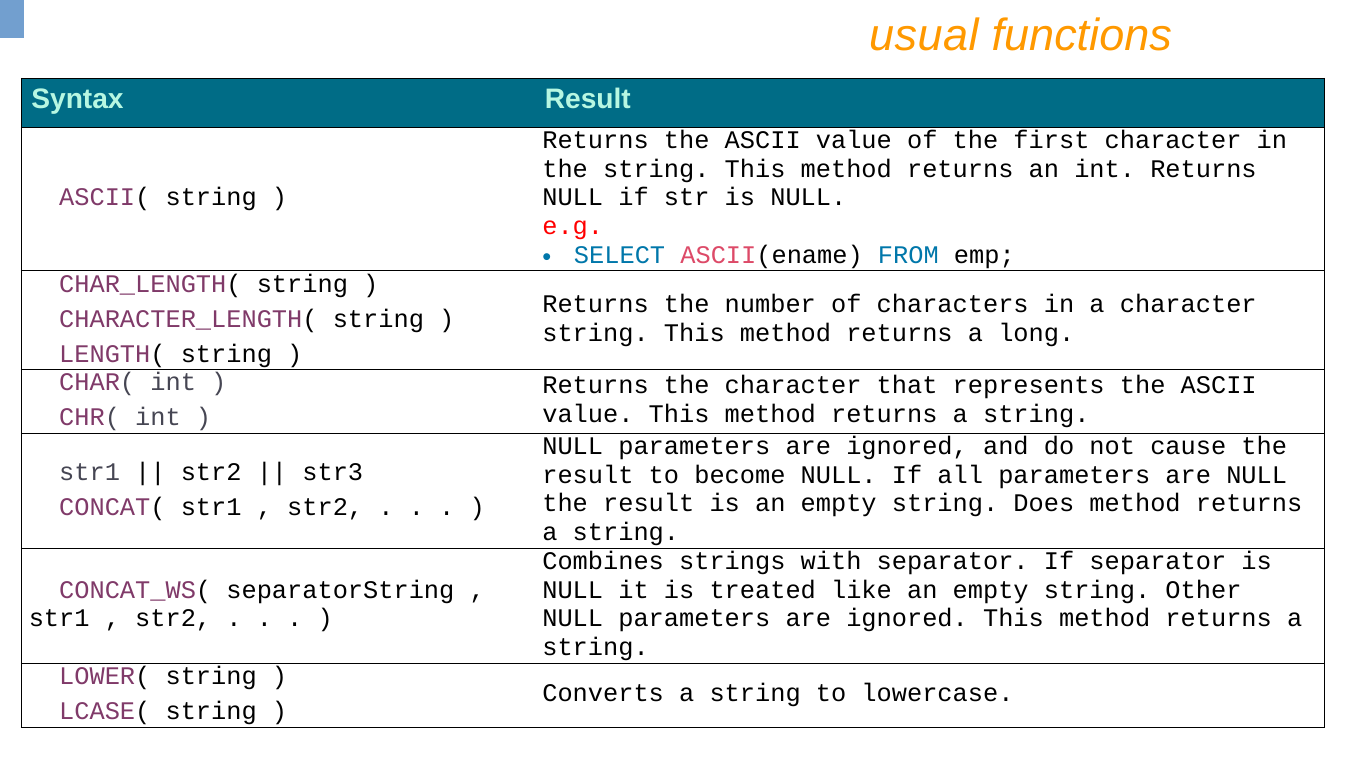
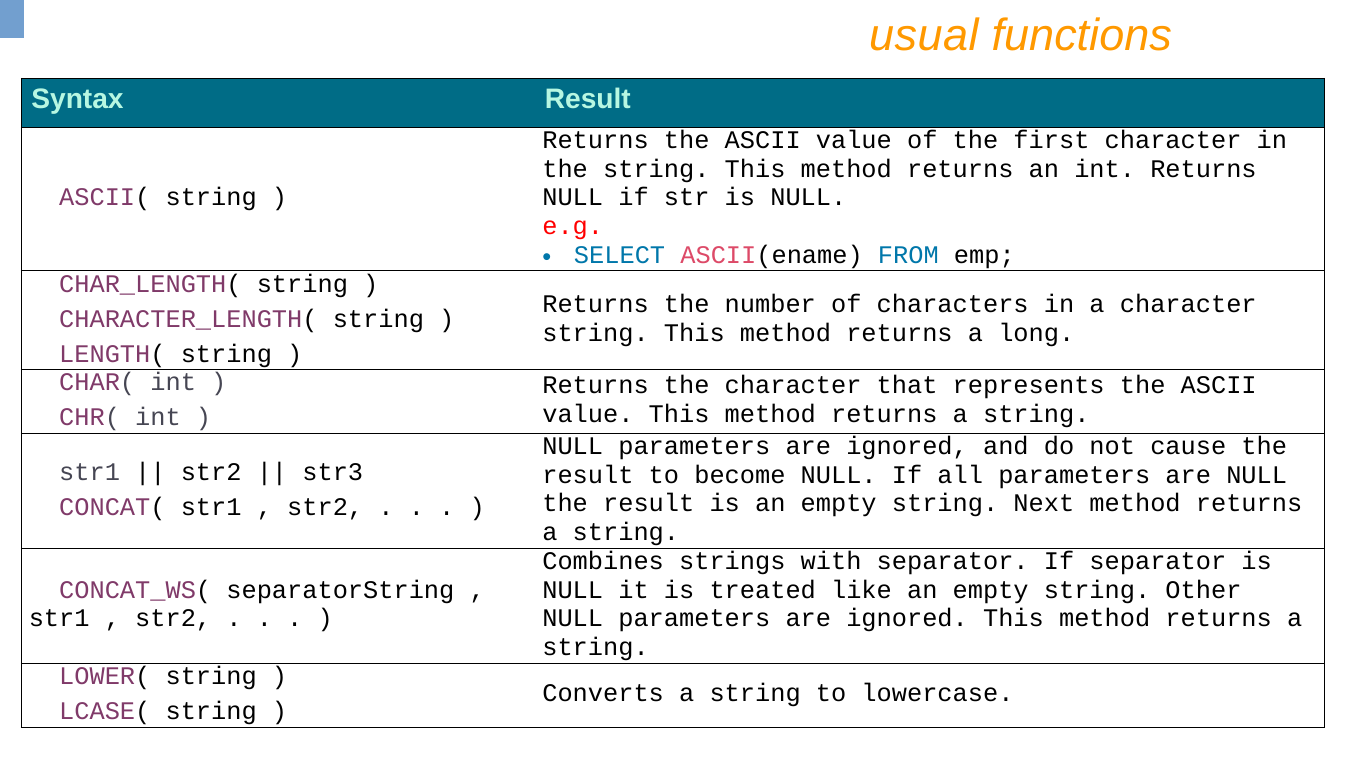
Does: Does -> Next (1044, 504)
